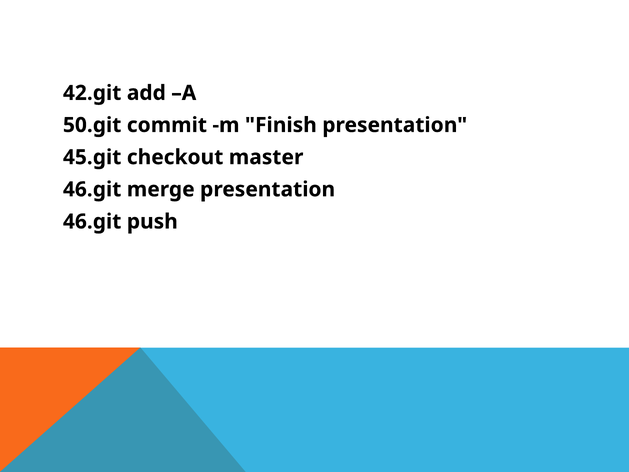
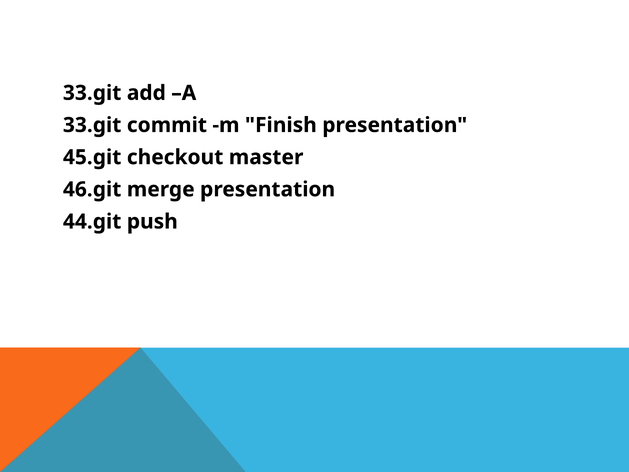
42.git: 42.git -> 33.git (92, 93)
50.git: 50.git -> 33.git (92, 125)
46.git: 46.git -> 44.git (92, 221)
